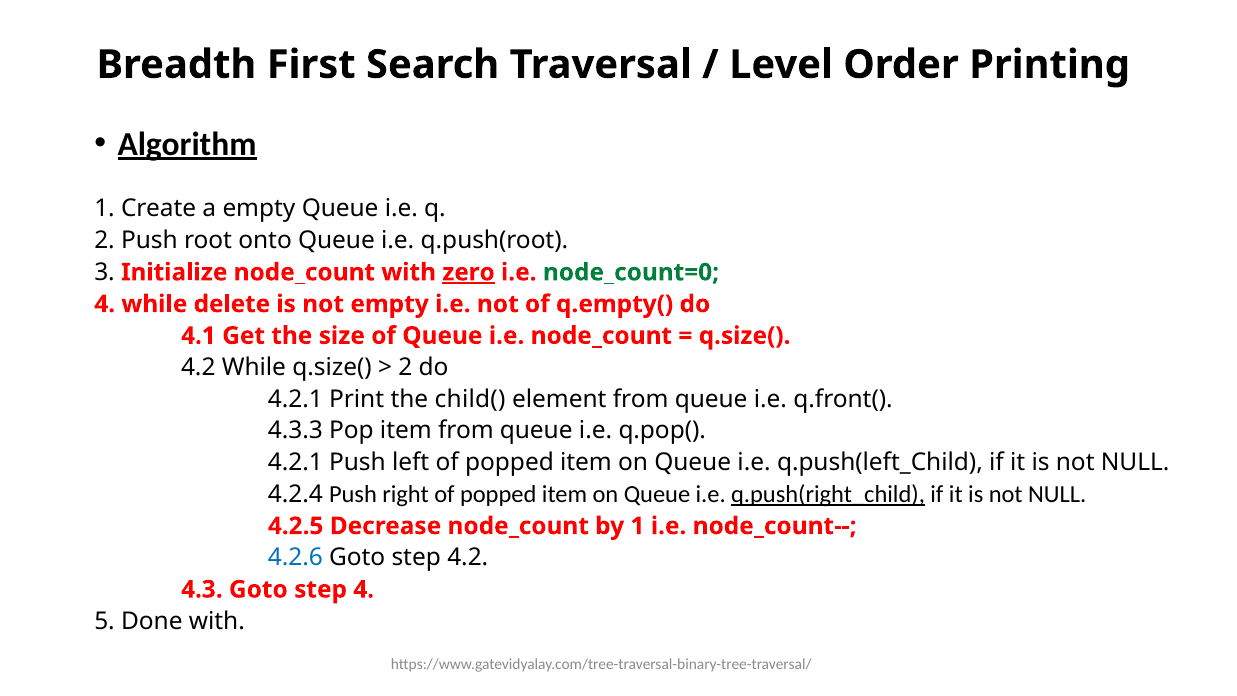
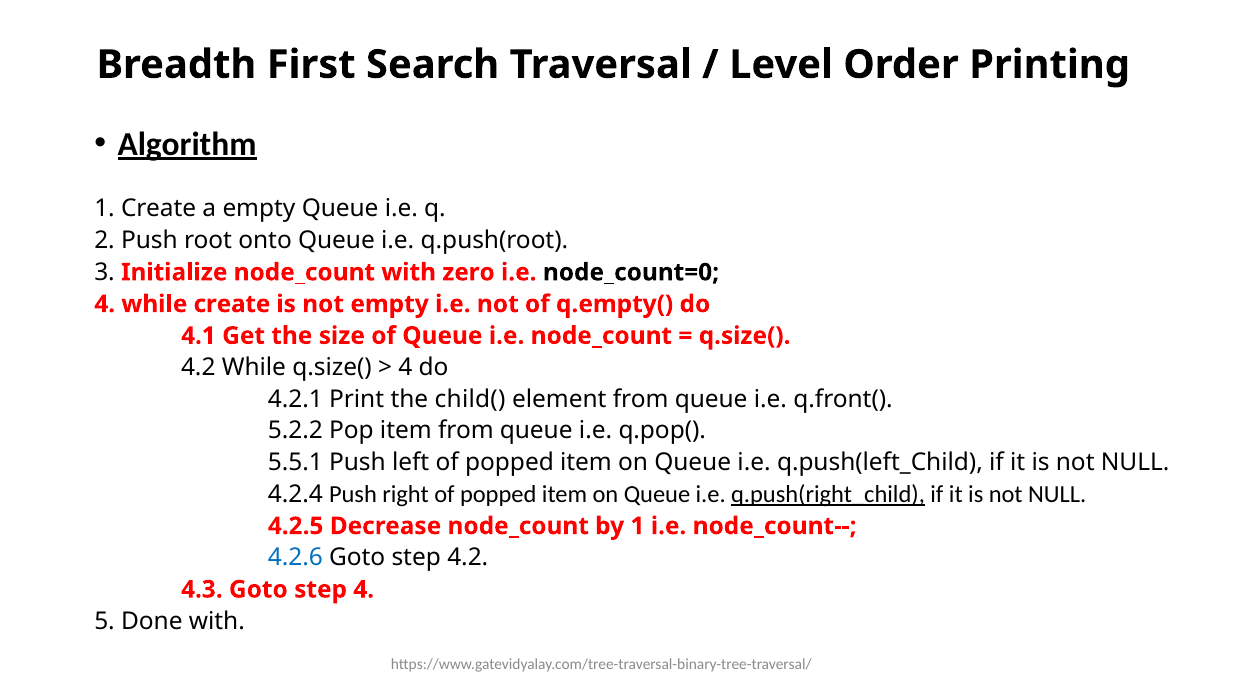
zero underline: present -> none (469, 272)
node_count=0 colour: green -> black (631, 272)
while delete: delete -> create (232, 304)
2: 2 -> 4 (405, 367)
4.3.3: 4.3.3 -> 5.2.2 (295, 431)
4.2.1: 4.2.1 -> 5.5.1 (295, 462)
